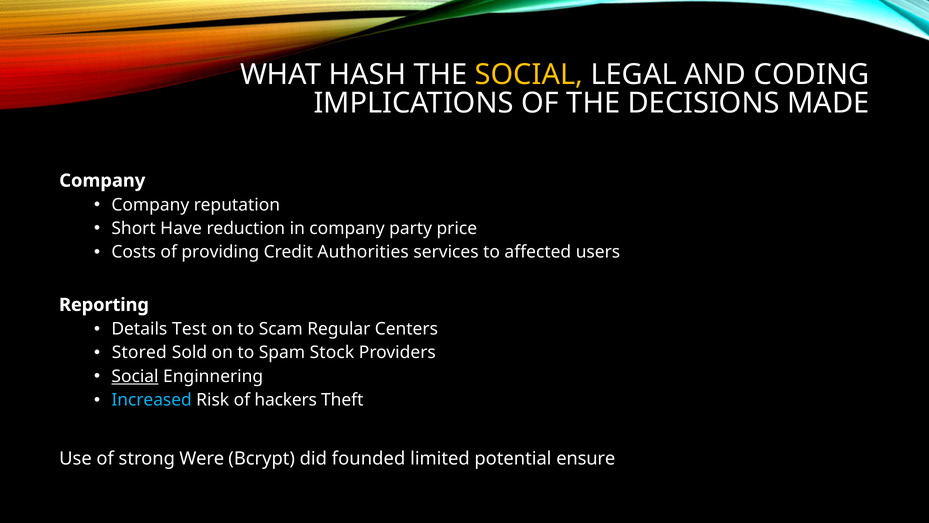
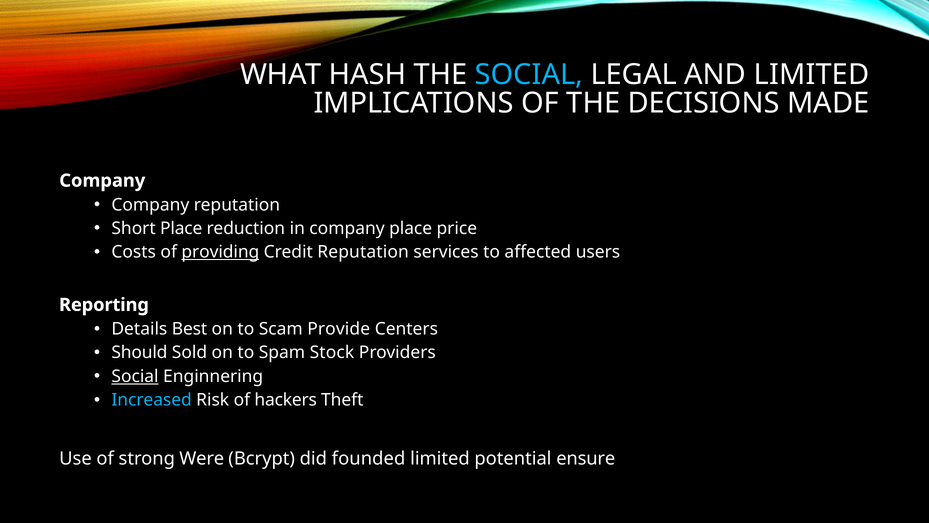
SOCIAL colour: yellow -> light blue (529, 75)
AND CODING: CODING -> LIMITED (811, 75)
Short Have: Have -> Place (181, 228)
company party: party -> place (411, 228)
providing underline: none -> present (220, 252)
Credit Authorities: Authorities -> Reputation (363, 252)
Test: Test -> Best (190, 329)
Regular: Regular -> Provide (339, 329)
Stored: Stored -> Should (139, 352)
